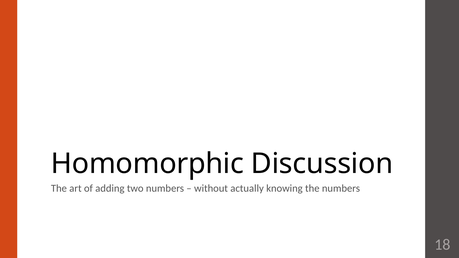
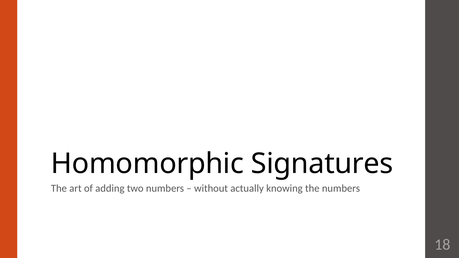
Discussion: Discussion -> Signatures (322, 164)
